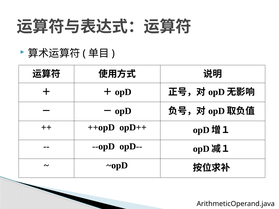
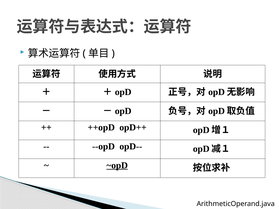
~opD underline: none -> present (117, 166)
